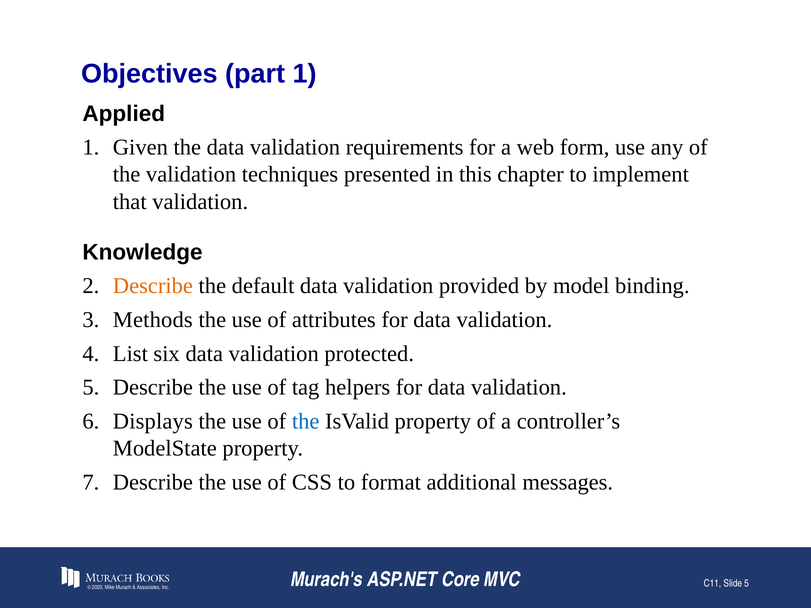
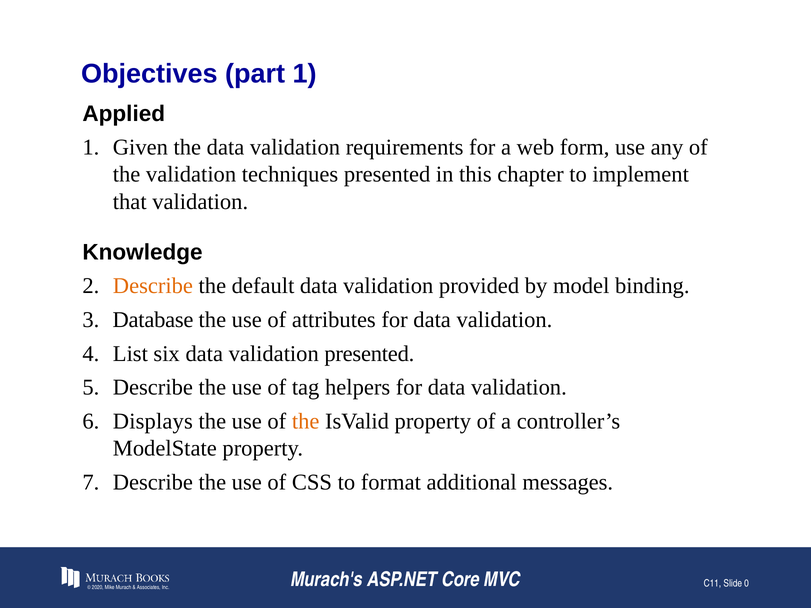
Methods: Methods -> Database (153, 320)
validation protected: protected -> presented (369, 354)
the colour: blue -> orange (306, 421)
Slide 5: 5 -> 0 (747, 584)
